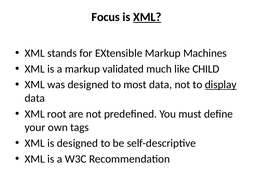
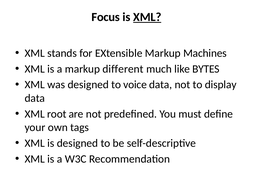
validated: validated -> different (123, 69)
CHILD: CHILD -> BYTES (206, 69)
most: most -> voice (135, 85)
display underline: present -> none (221, 85)
